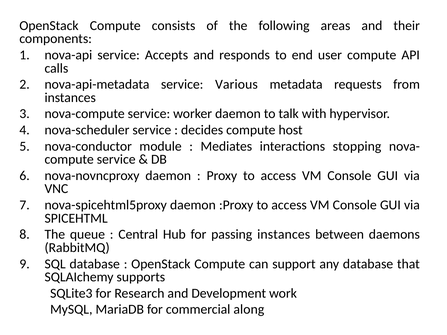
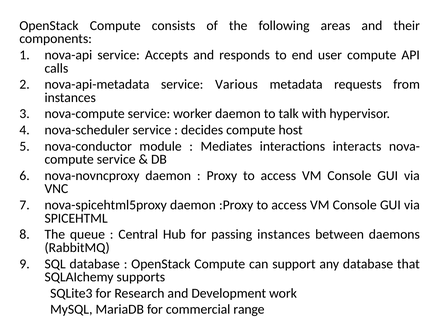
stopping: stopping -> interacts (357, 146)
along: along -> range (249, 310)
